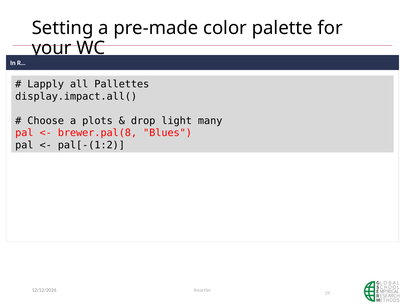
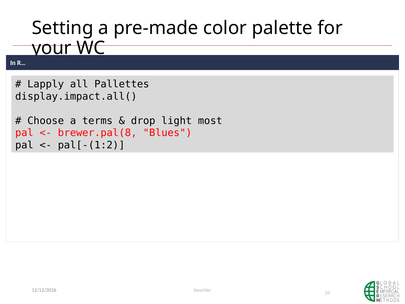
plots: plots -> terms (97, 121)
many: many -> most (210, 121)
